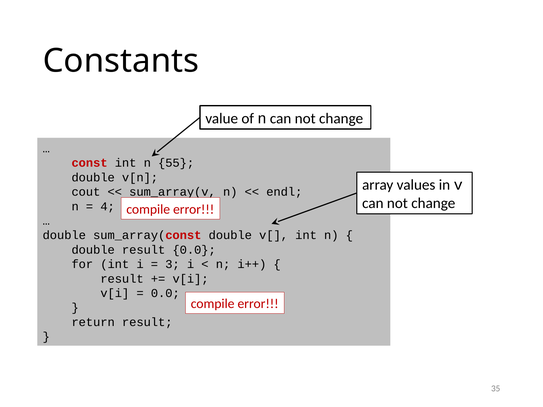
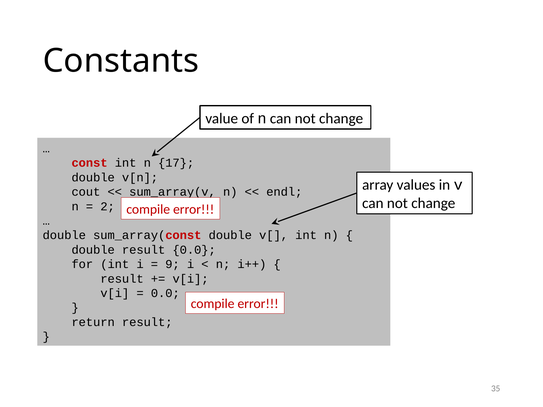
55: 55 -> 17 (176, 163)
4: 4 -> 2 (108, 207)
3: 3 -> 9 (172, 264)
